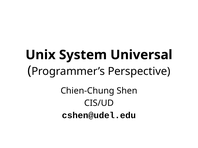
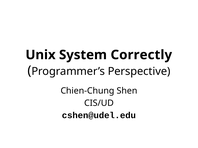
Universal: Universal -> Correctly (141, 55)
